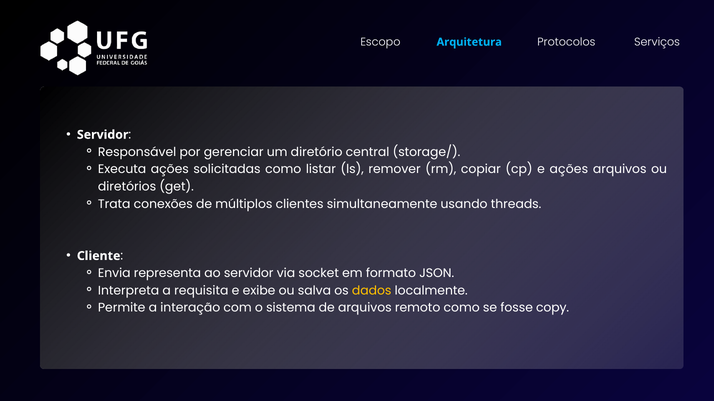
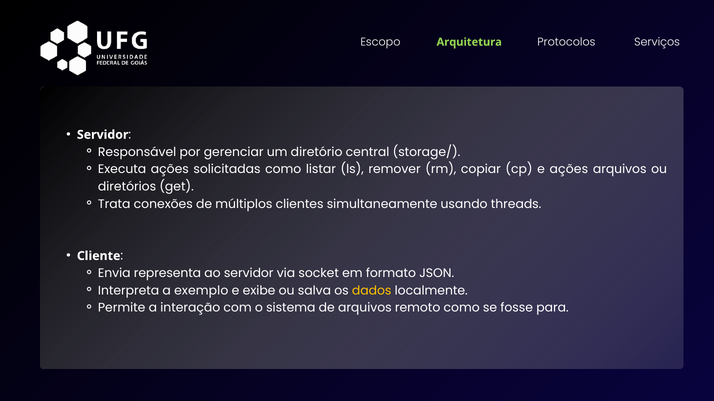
Arquitetura colour: light blue -> light green (469, 42)
requisita: requisita -> exemplo (201, 291)
copy: copy -> para (552, 308)
